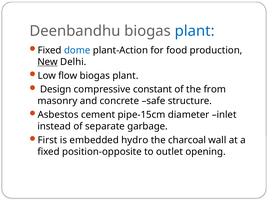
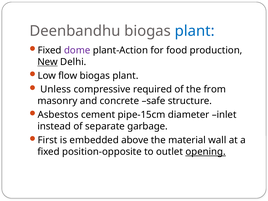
dome colour: blue -> purple (77, 50)
Design: Design -> Unless (56, 89)
constant: constant -> required (153, 89)
hydro: hydro -> above (135, 140)
charcoal: charcoal -> material (187, 140)
opening underline: none -> present (206, 152)
